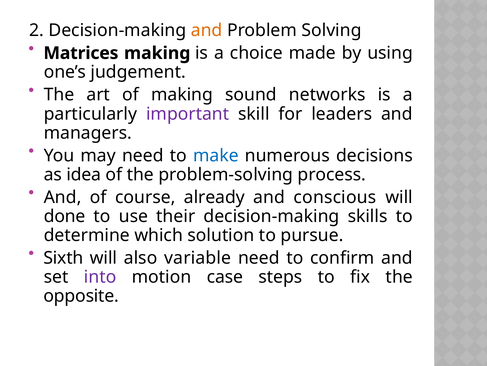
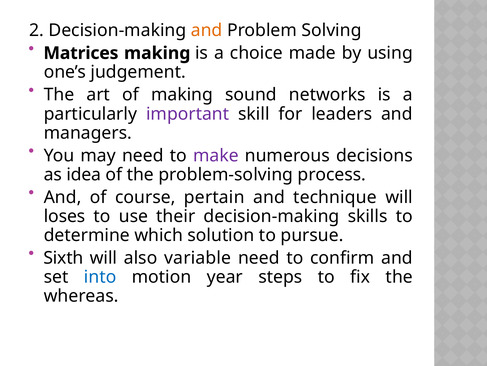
make colour: blue -> purple (216, 155)
already: already -> pertain (214, 197)
conscious: conscious -> technique (335, 197)
done: done -> loses (65, 216)
into colour: purple -> blue (100, 276)
case: case -> year (225, 276)
opposite: opposite -> whereas (81, 295)
